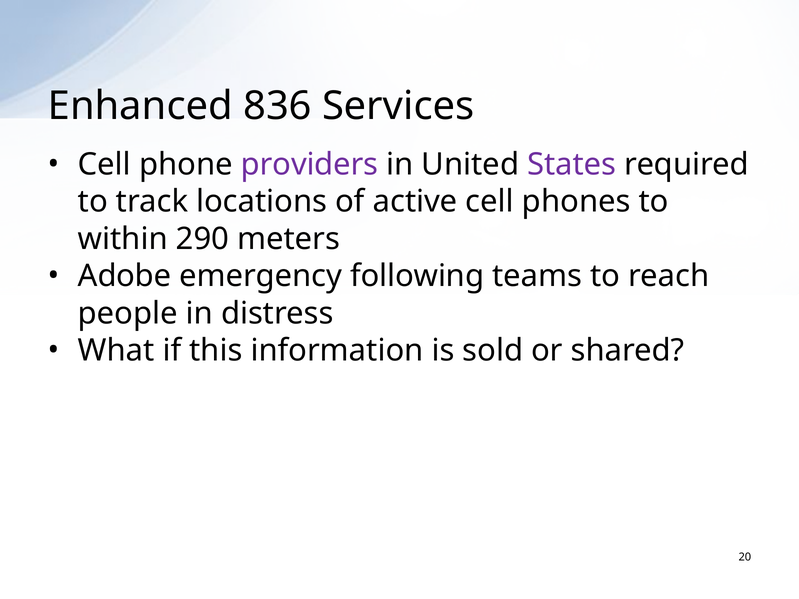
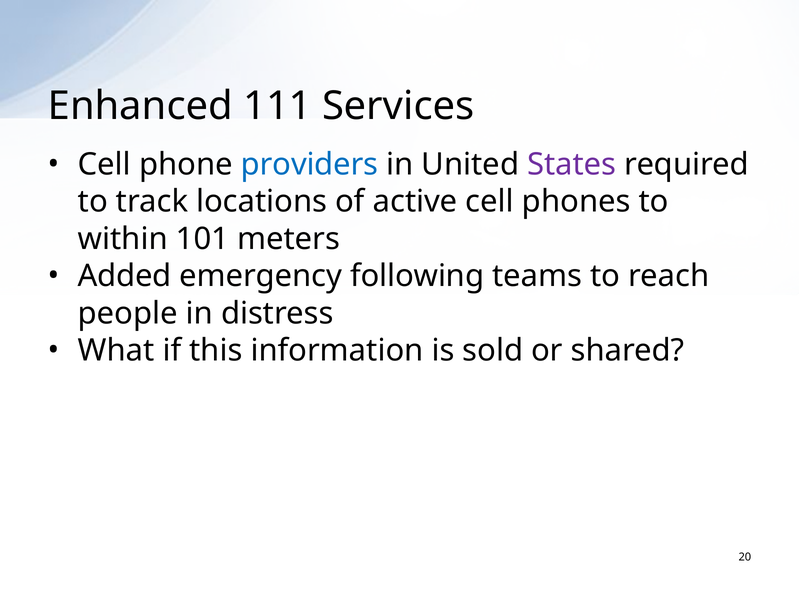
836: 836 -> 111 (278, 106)
providers colour: purple -> blue (310, 165)
290: 290 -> 101 (203, 239)
Adobe: Adobe -> Added (125, 276)
